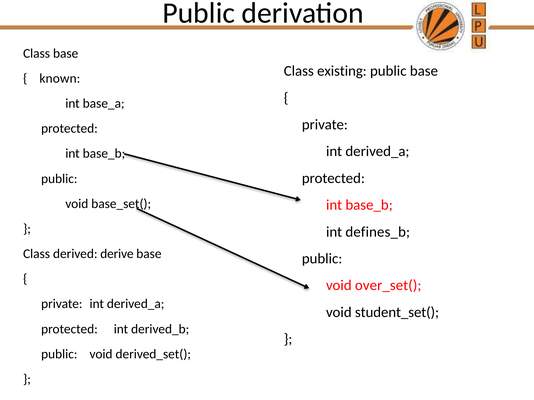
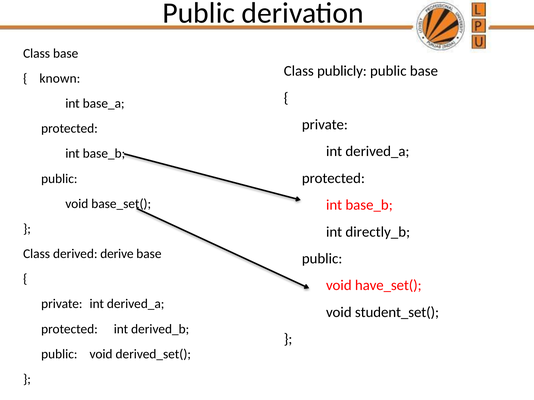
existing: existing -> publicly (342, 71)
defines_b: defines_b -> directly_b (378, 232)
over_set(: over_set( -> have_set( (388, 286)
